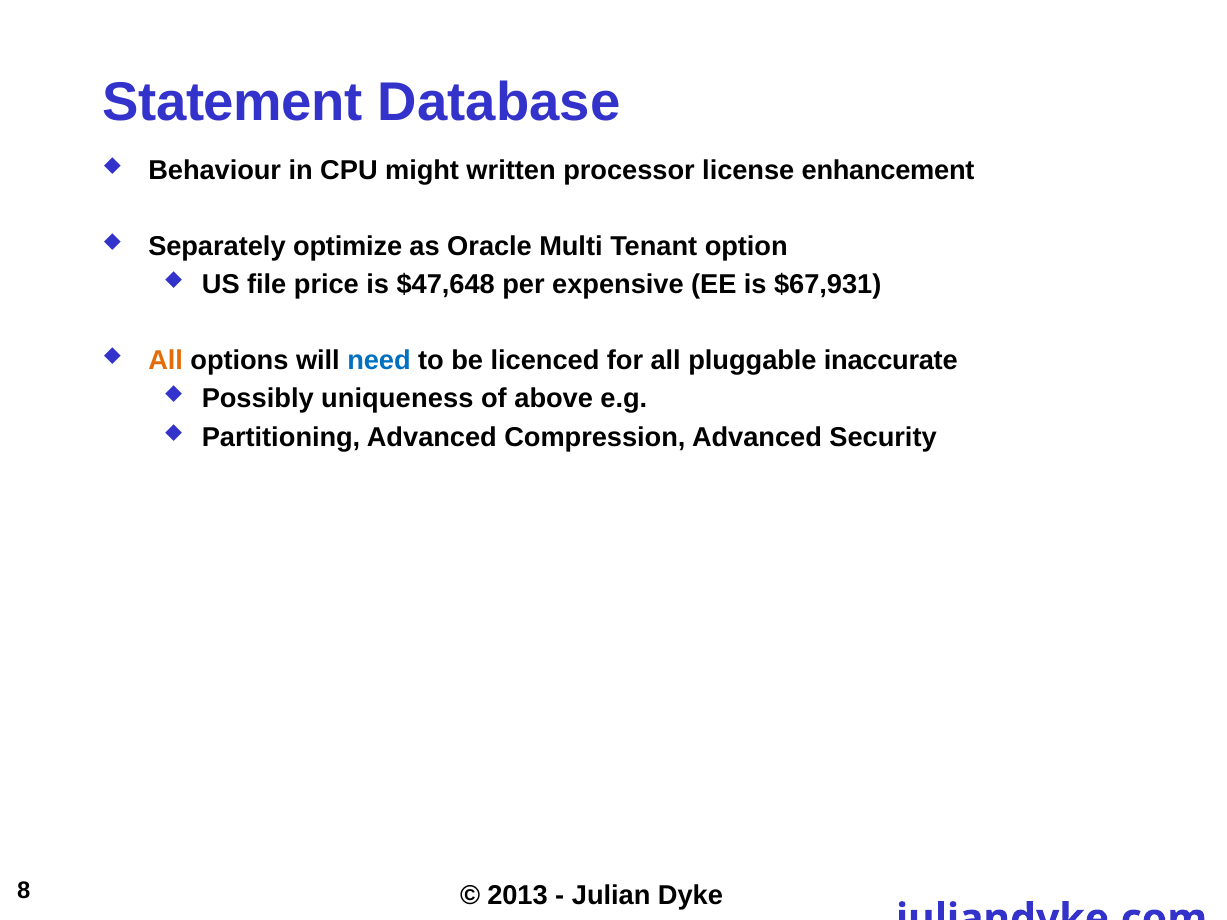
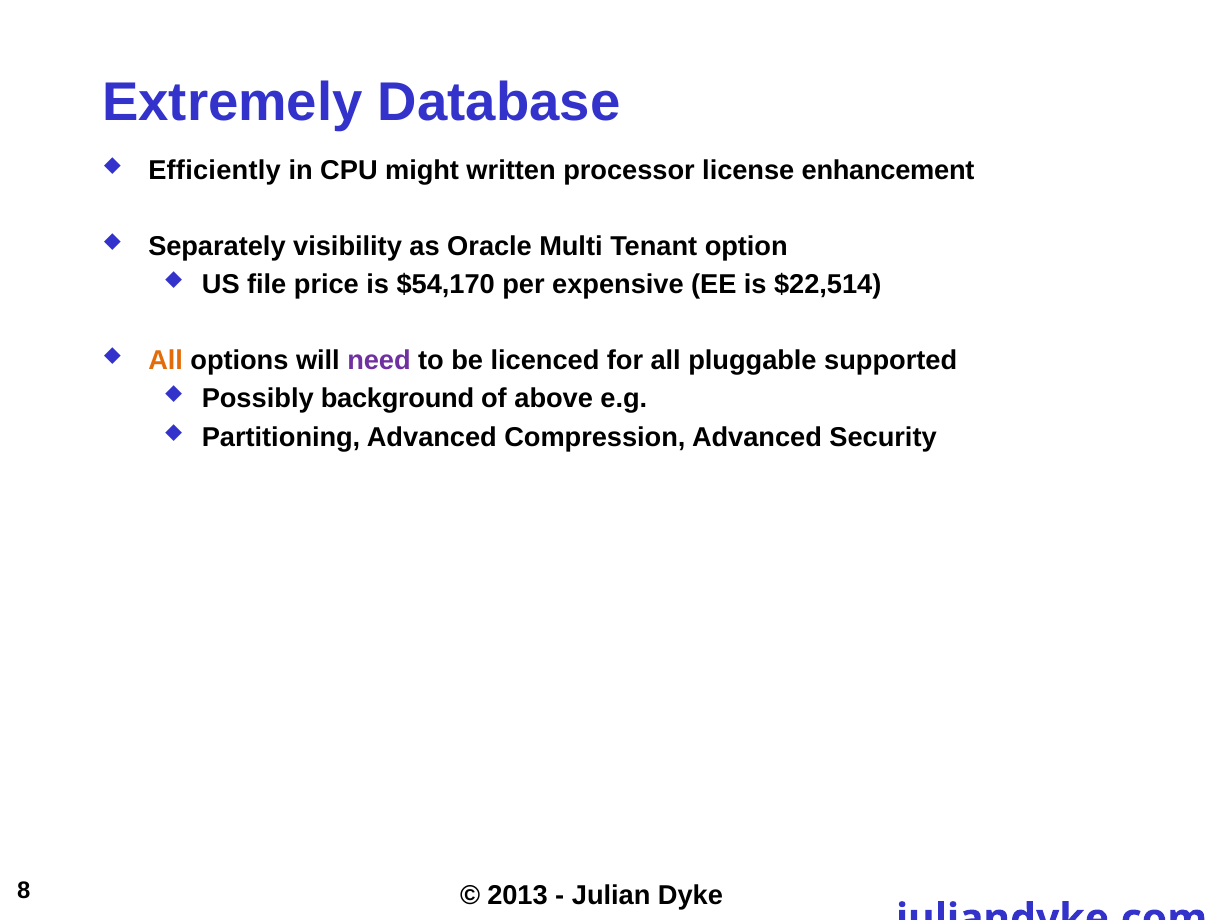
Statement: Statement -> Extremely (232, 103)
Behaviour: Behaviour -> Efficiently (215, 170)
optimize: optimize -> visibility (348, 246)
$47,648: $47,648 -> $54,170 (446, 285)
$67,931: $67,931 -> $22,514 (828, 285)
need colour: blue -> purple (379, 361)
inaccurate: inaccurate -> supported (891, 361)
uniqueness: uniqueness -> background (397, 399)
